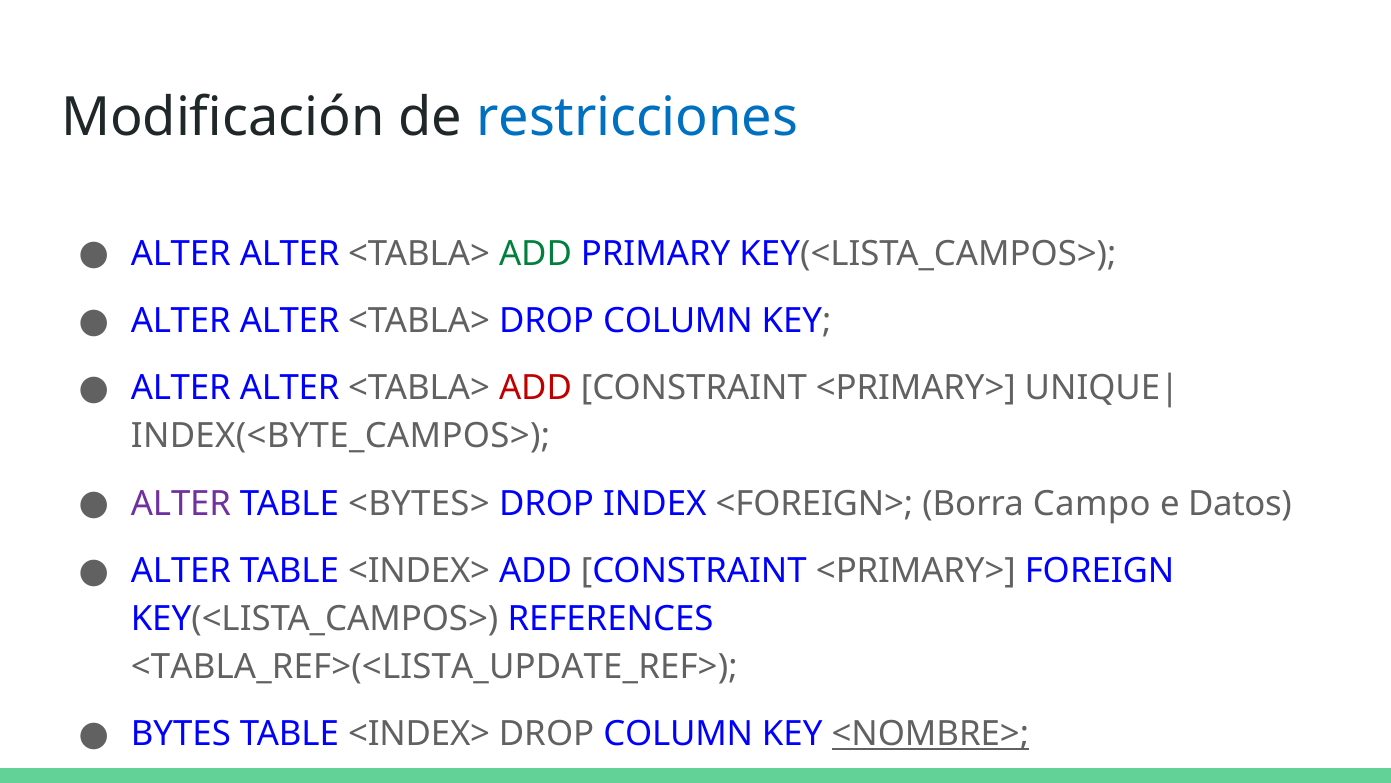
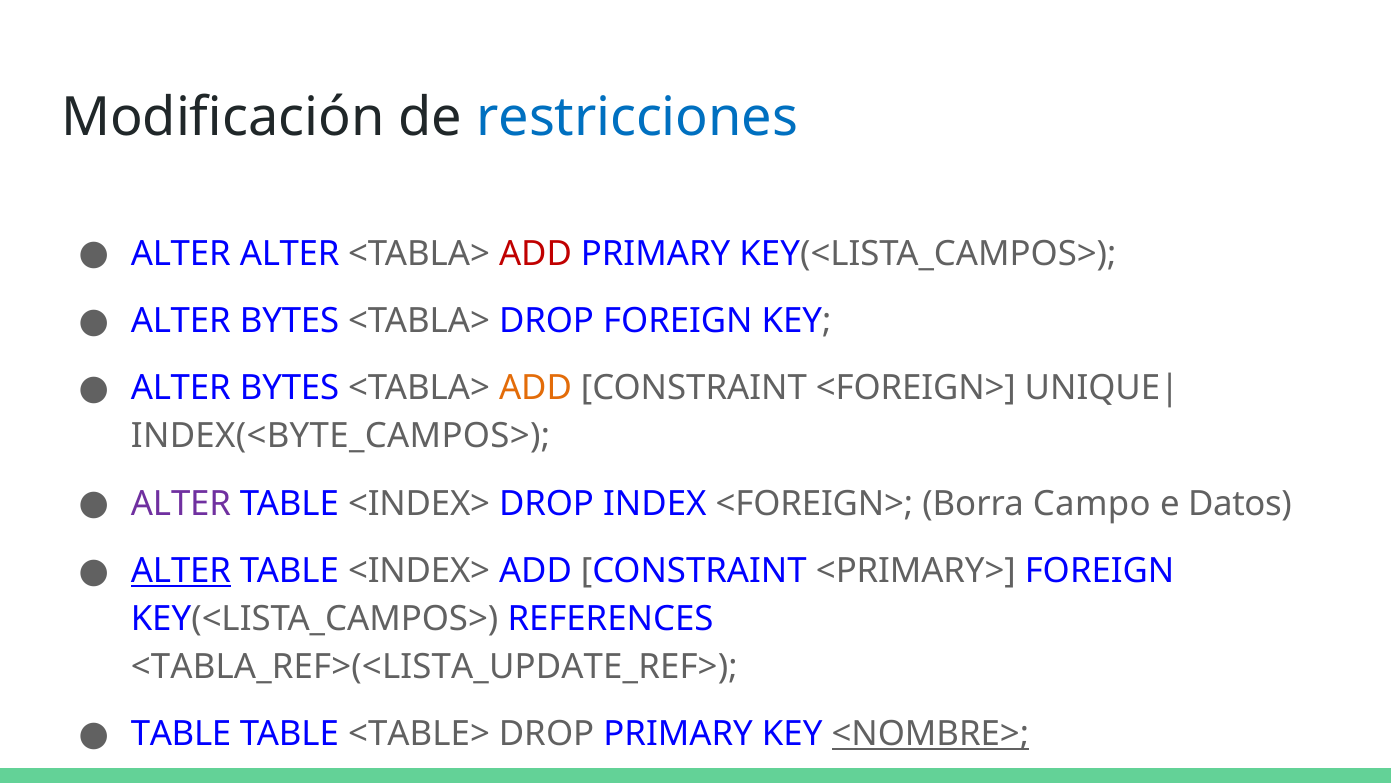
ADD colour: green -> red (536, 254)
ALTER: ALTER -> BYTES (290, 321)
<TABLA> DROP COLUMN: COLUMN -> FOREIGN (678, 321)
ALTER: ALTER -> BYTES (290, 388)
ADD colour: red -> orange (536, 388)
<PRIMARY>: <PRIMARY> -> <FOREIGN> (916, 388)
<BYTES>: <BYTES> -> <INDEX> (419, 503)
ALTER underline: none -> present (181, 571)
BYTES: BYTES -> TABLE (181, 734)
<INDEX>: <INDEX> -> <TABLE> (419, 734)
COLUMN: COLUMN -> PRIMARY (678, 734)
